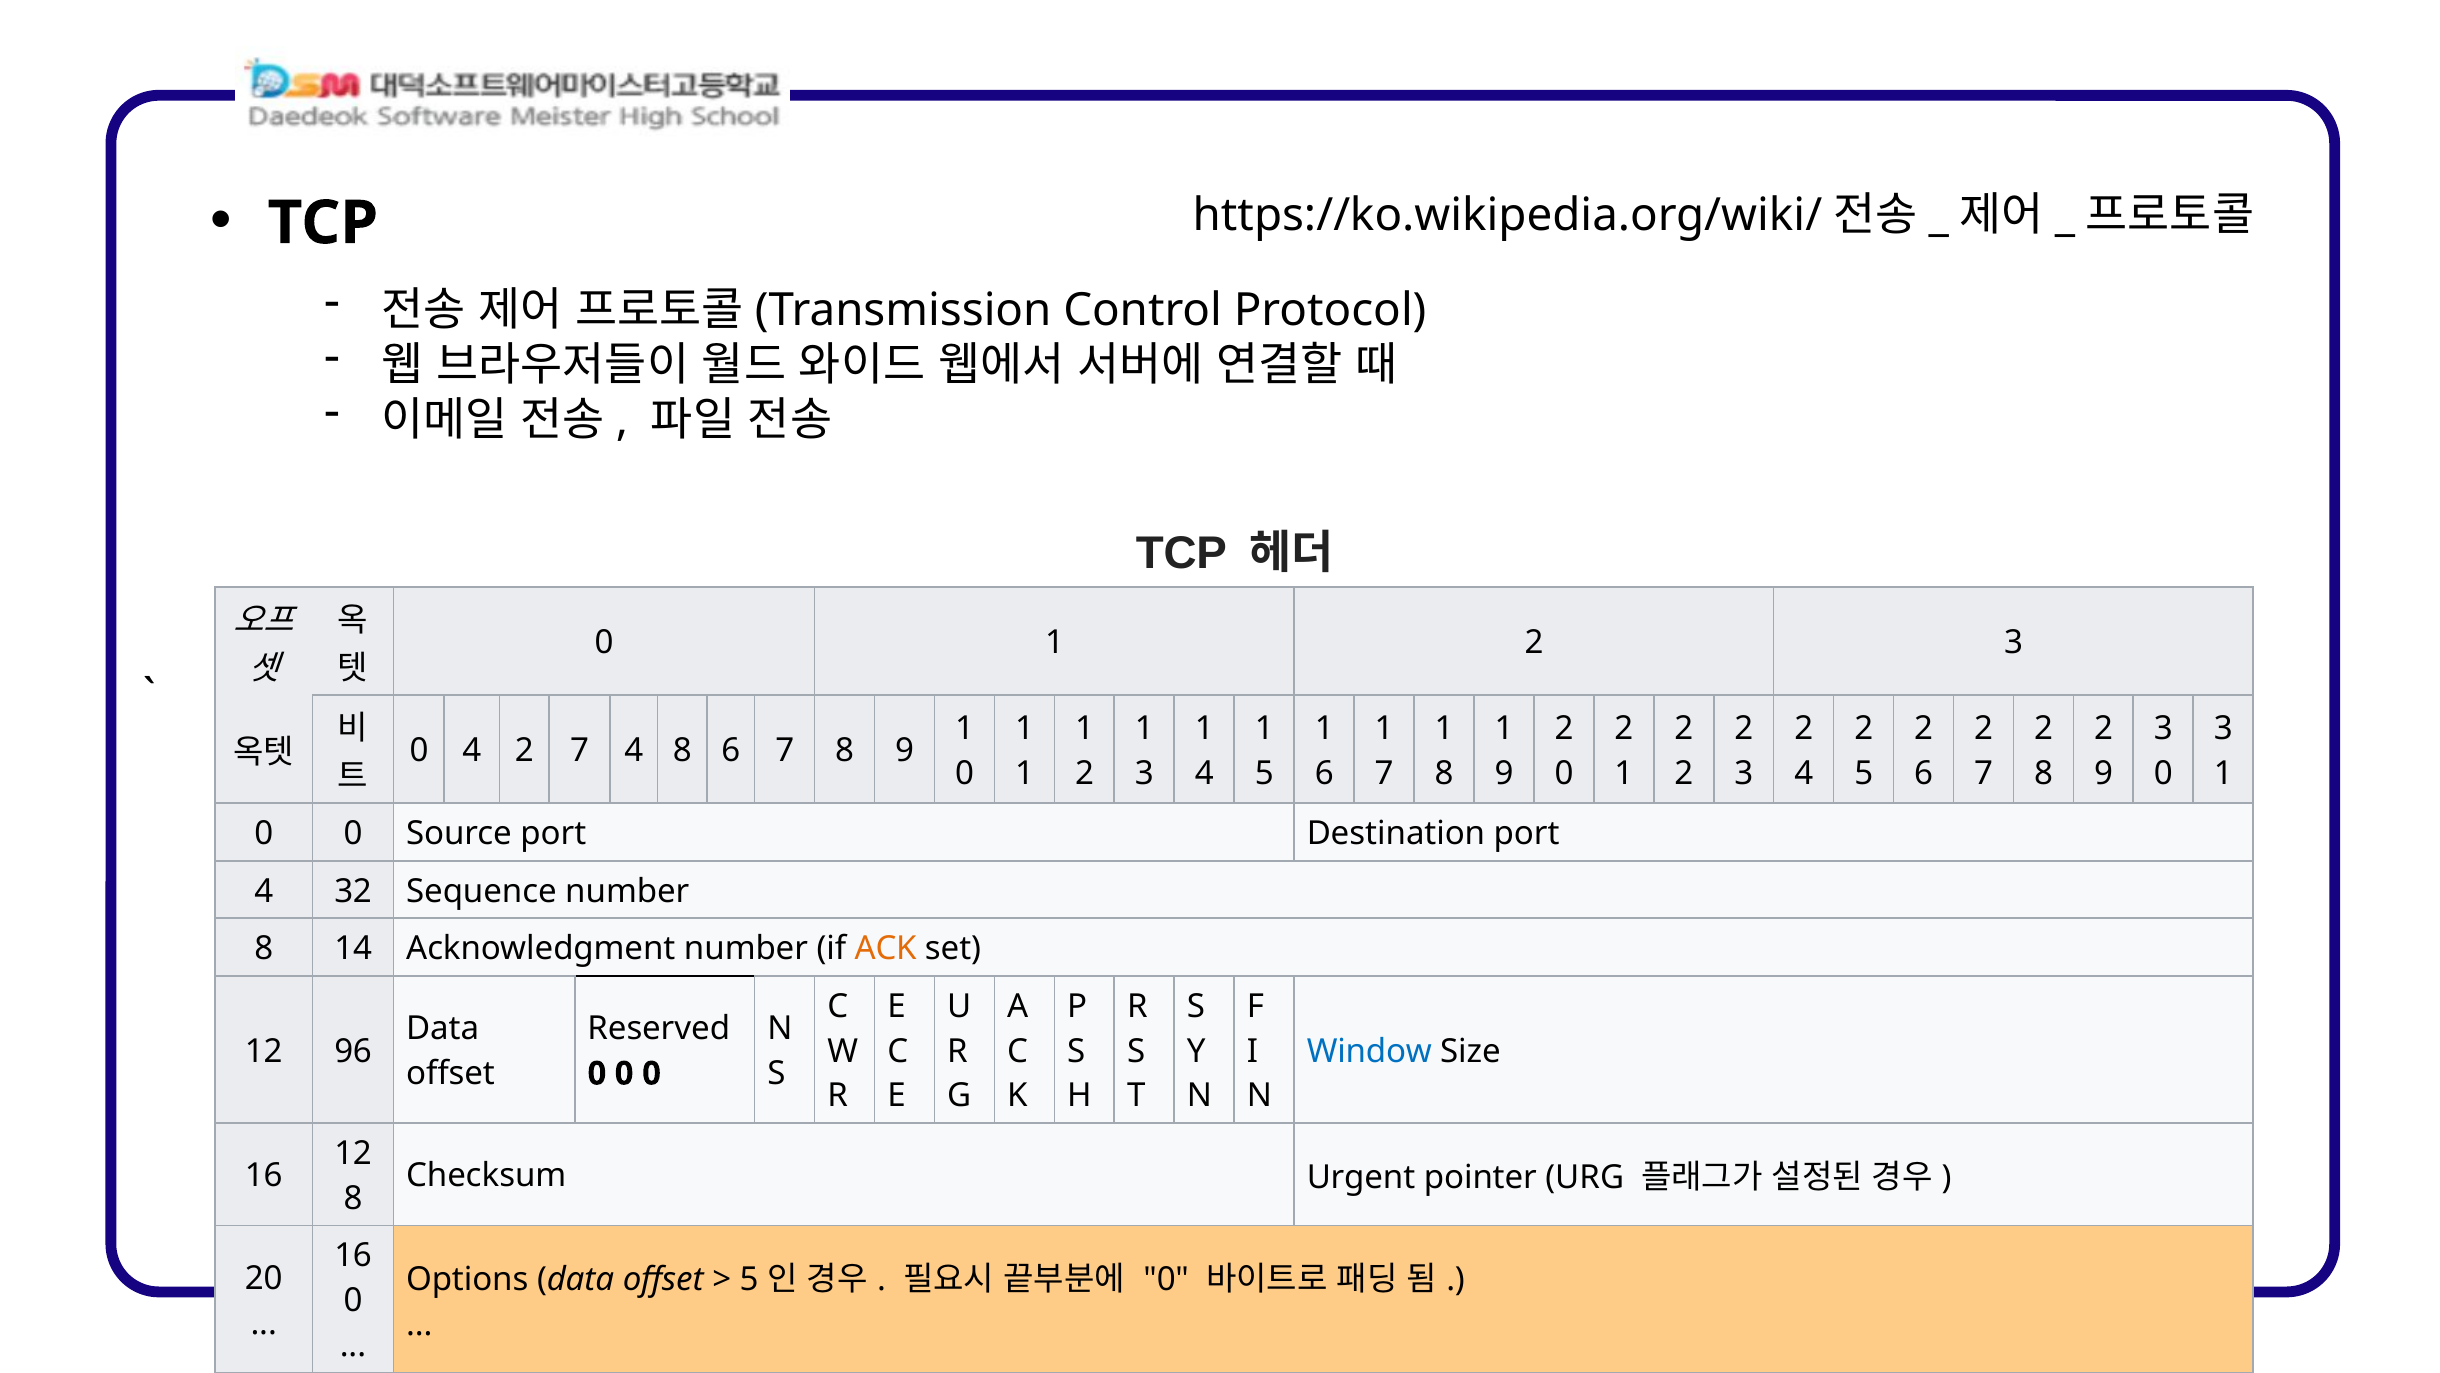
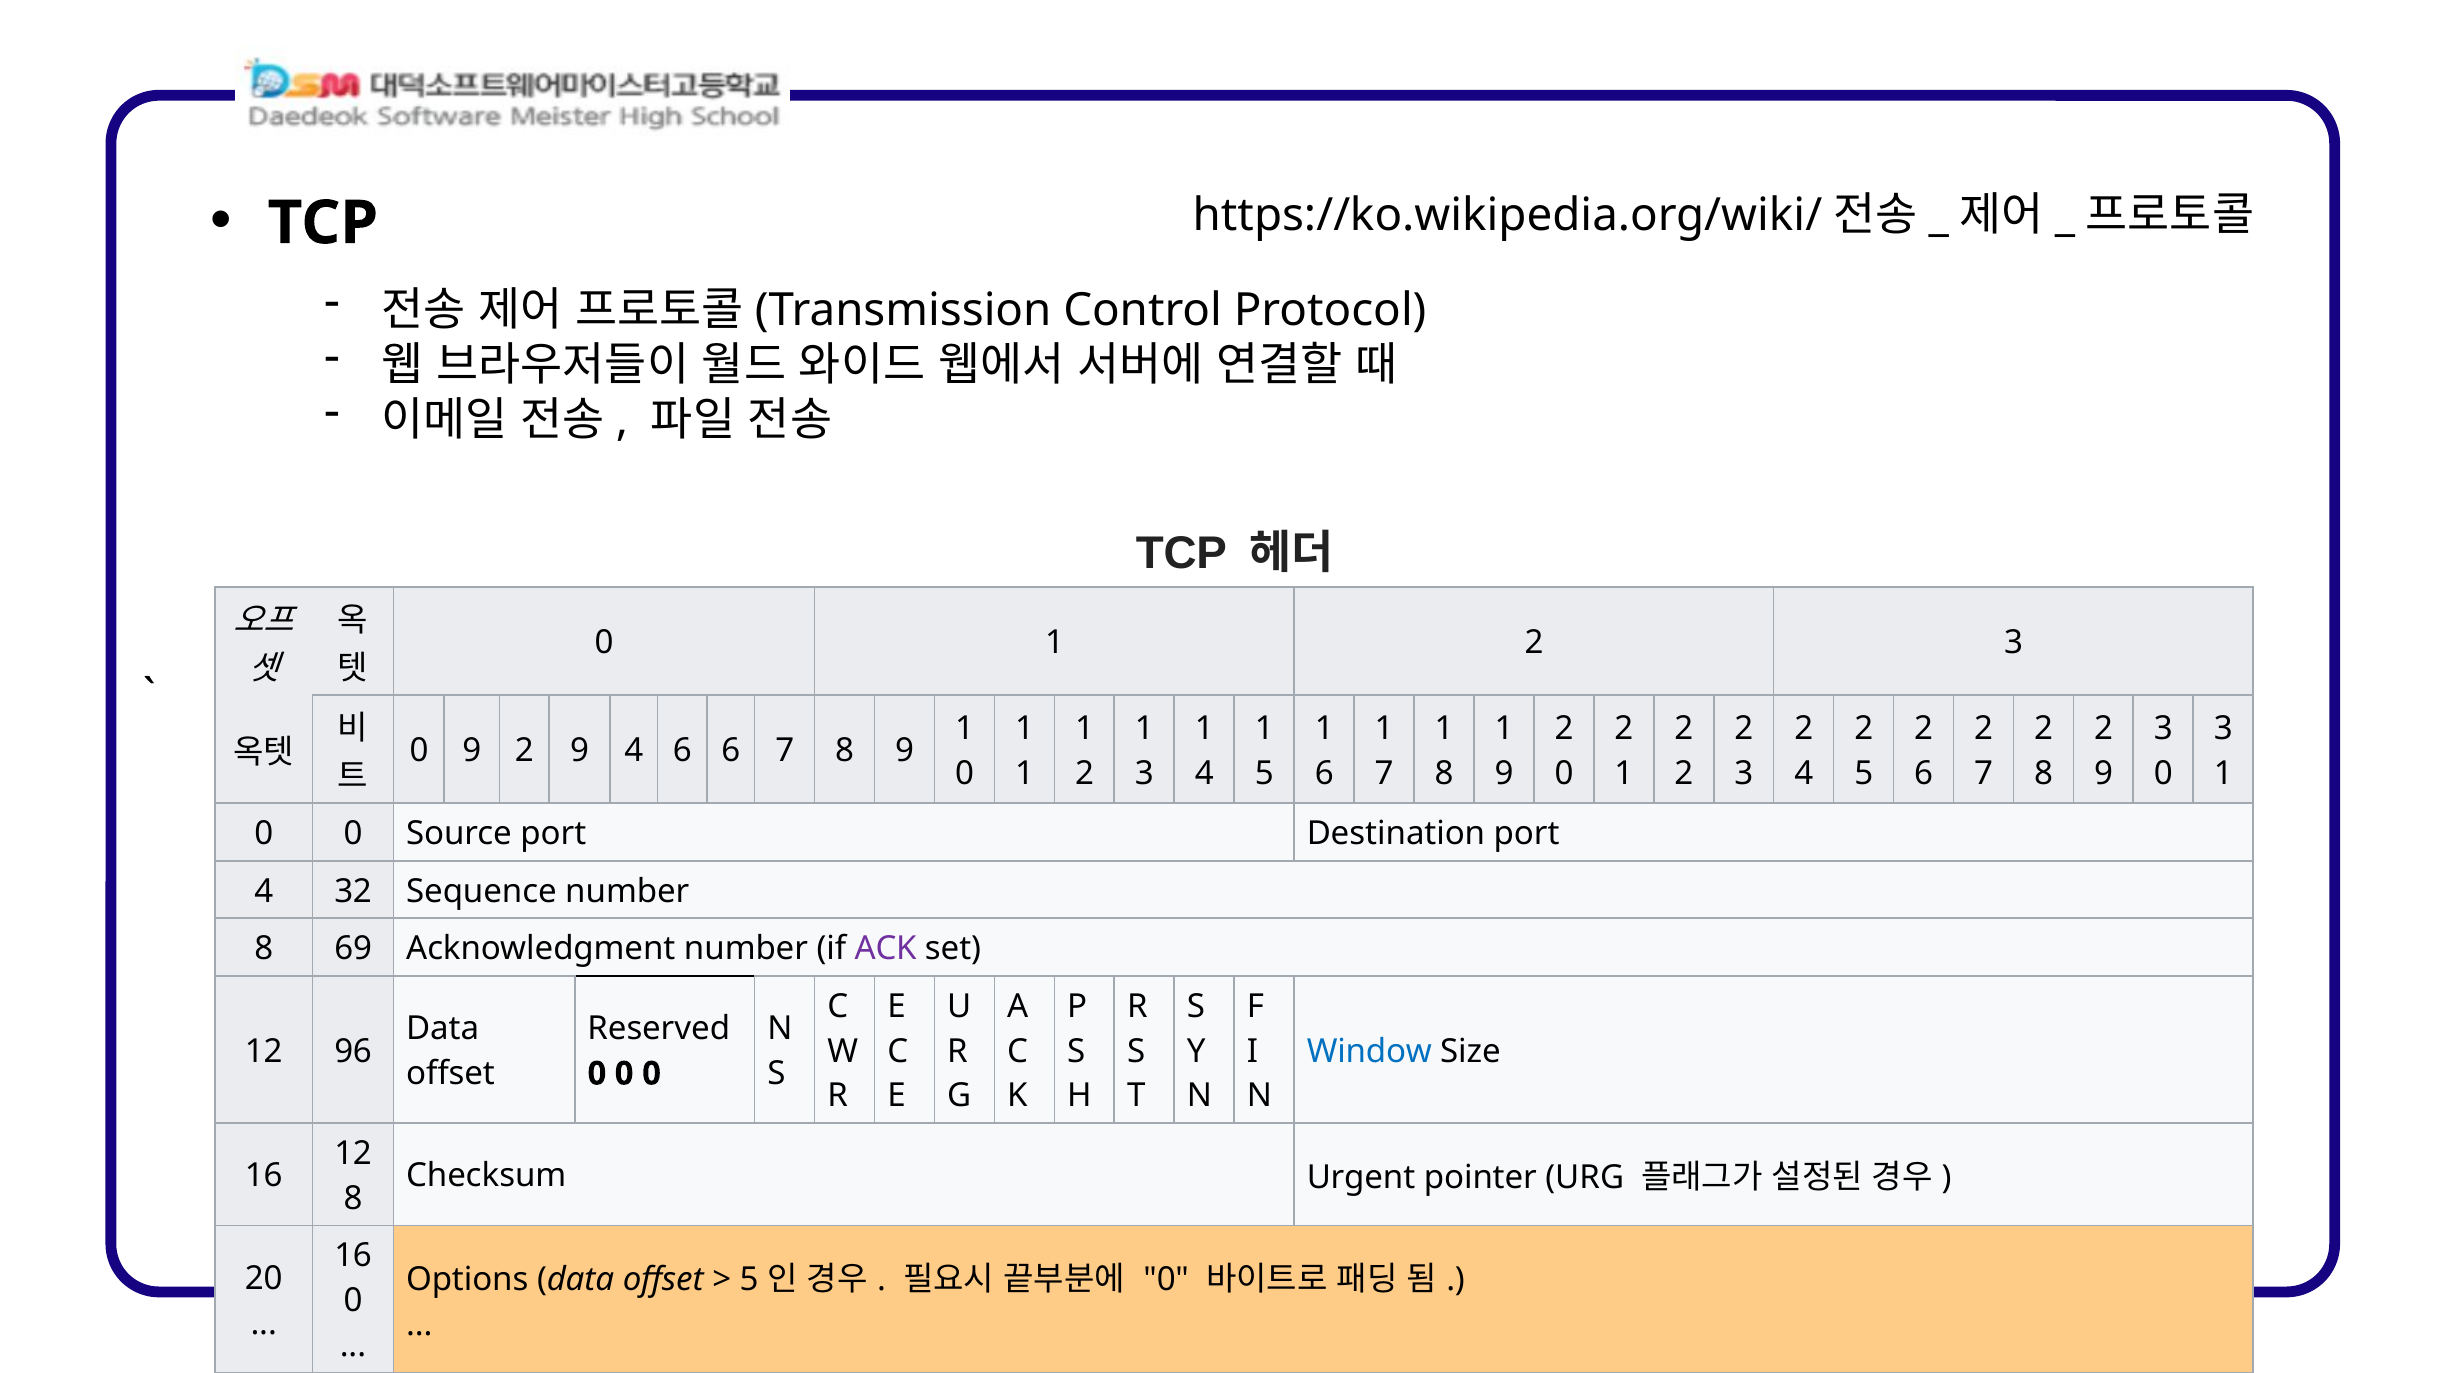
0 4: 4 -> 9 (472, 751)
7: 7 -> 9 (579, 751)
4 8: 8 -> 6 (682, 751)
14: 14 -> 69 (353, 948)
ACK colour: orange -> purple (886, 948)
